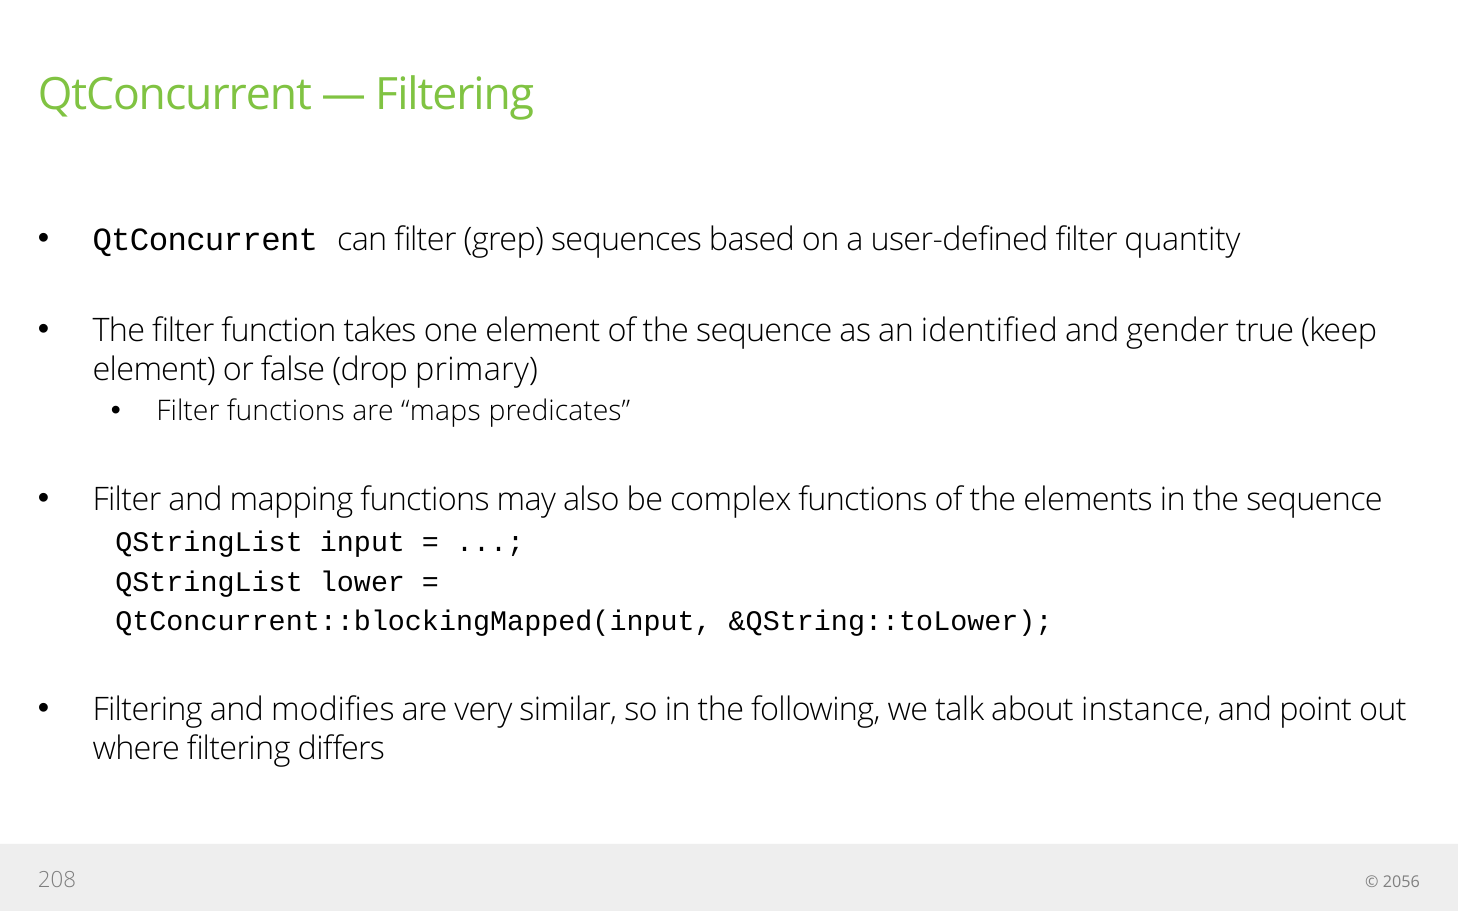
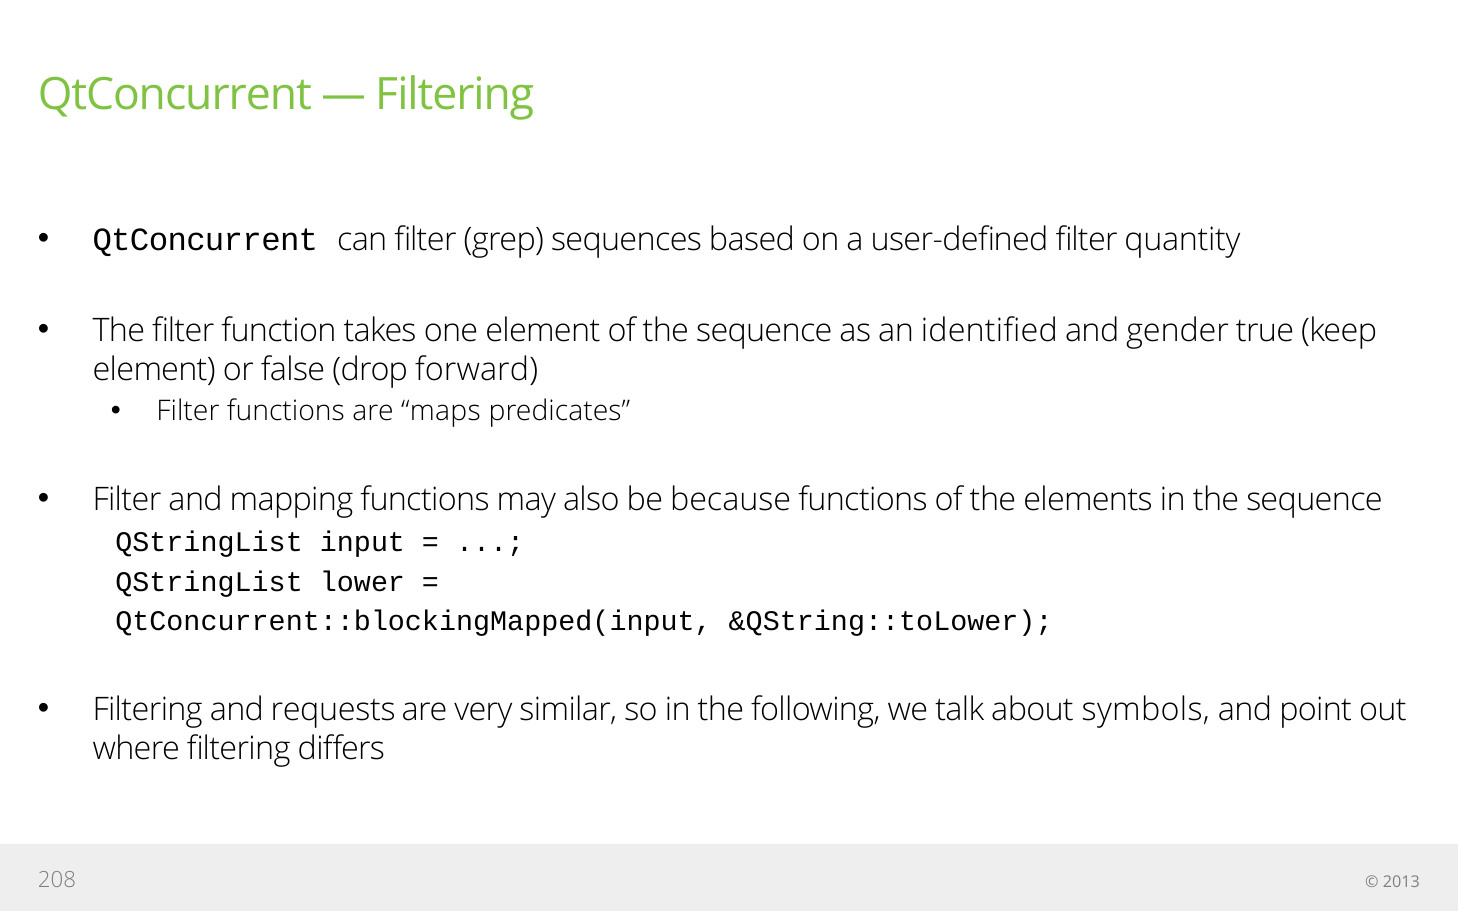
primary: primary -> forward (477, 370)
complex: complex -> because (731, 500)
modifies: modifies -> requests (333, 710)
instance: instance -> symbols (1146, 710)
2056: 2056 -> 2013 (1401, 882)
